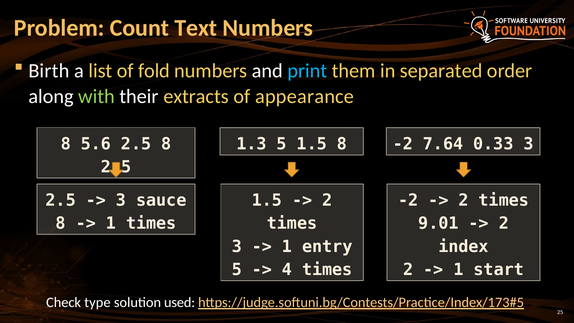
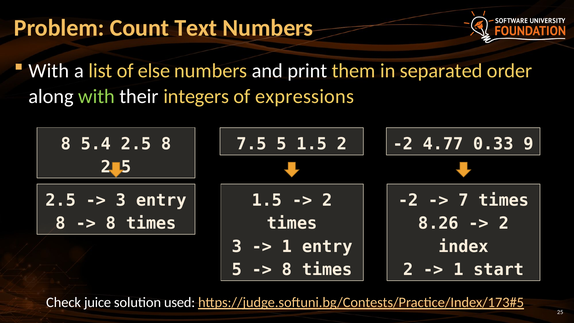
Birth: Birth -> With (49, 71)
fold: fold -> else (154, 71)
print colour: light blue -> white (307, 71)
extracts: extracts -> integers (196, 96)
appearance: appearance -> expressions (305, 96)
5.6: 5.6 -> 5.4 (96, 144)
1.3: 1.3 -> 7.5 (251, 144)
1.5 8: 8 -> 2 (342, 144)
7.64: 7.64 -> 4.77 (443, 144)
0.33 3: 3 -> 9 (529, 144)
3 sauce: sauce -> entry (161, 200)
2: 2 -> 7 (464, 200)
1: 1 -> 8 (111, 223)
9.01: 9.01 -> 8.26 (438, 223)
4: 4 -> 8 (287, 270)
type: type -> juice (98, 302)
